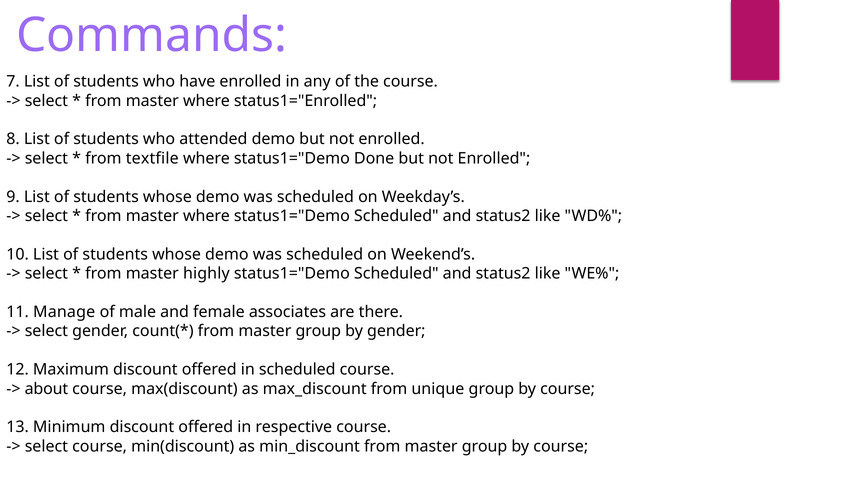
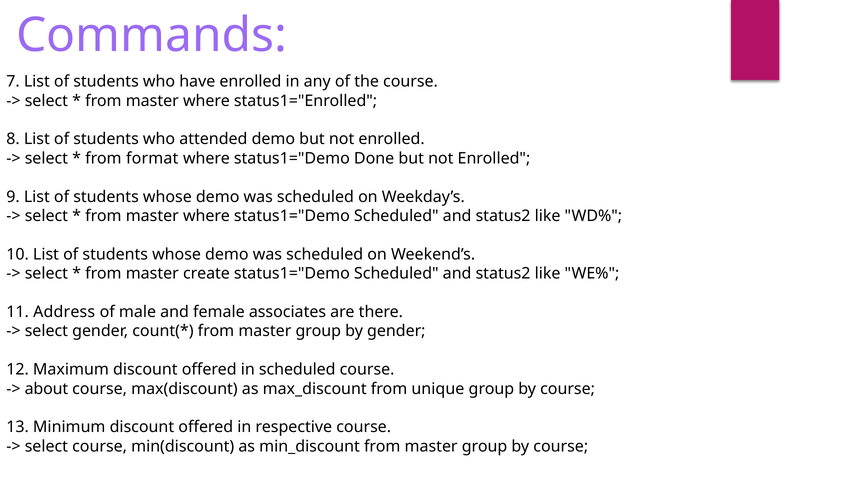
textfile: textfile -> format (152, 158)
highly: highly -> create (206, 274)
Manage: Manage -> Address (64, 312)
